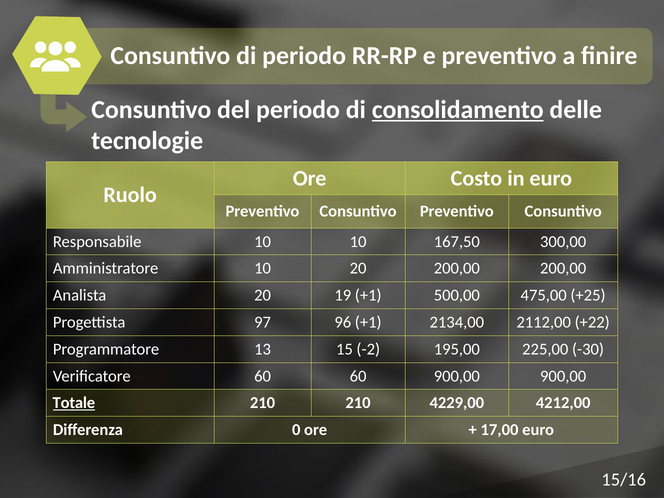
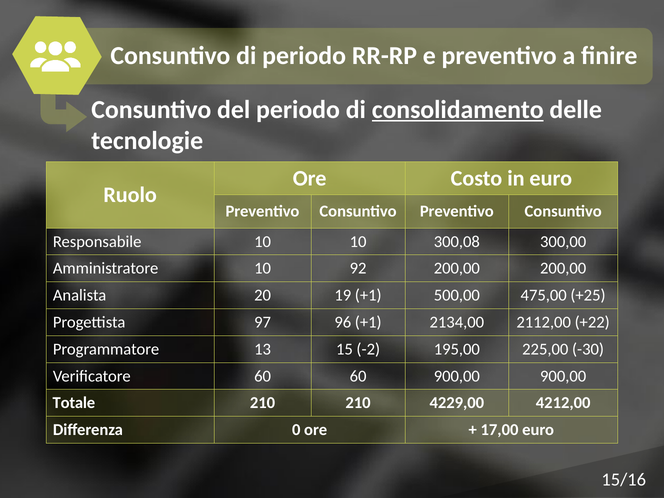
167,50: 167,50 -> 300,08 (457, 242)
10 20: 20 -> 92 (358, 268)
Totale underline: present -> none (74, 403)
